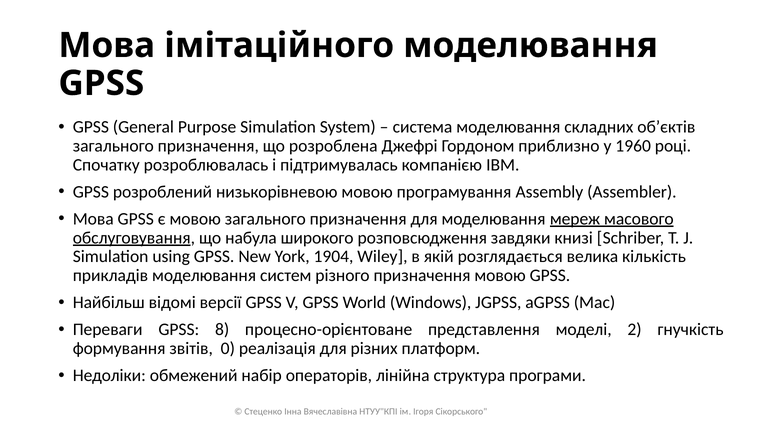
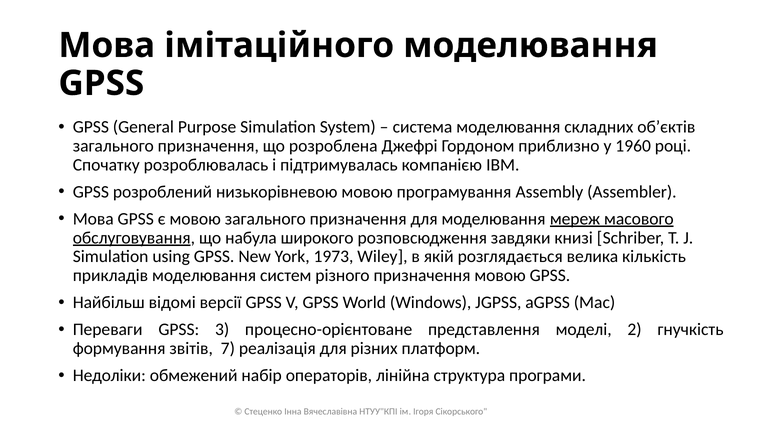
1904: 1904 -> 1973 (333, 257)
8: 8 -> 3 (222, 329)
0: 0 -> 7 (228, 348)
